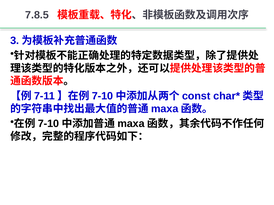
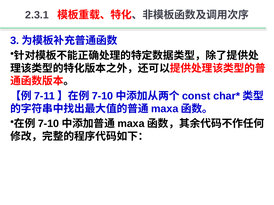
7.8.5: 7.8.5 -> 2.3.1 (37, 15)
